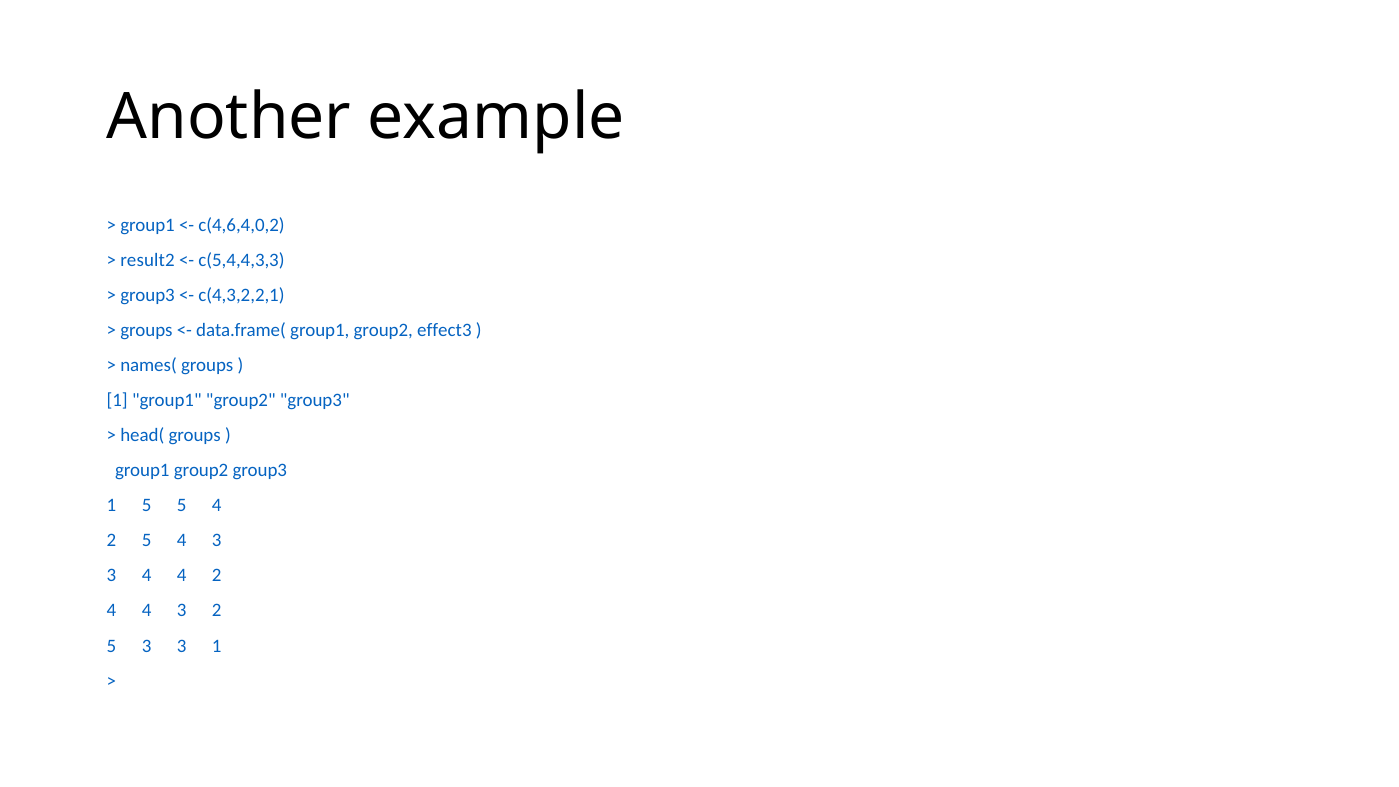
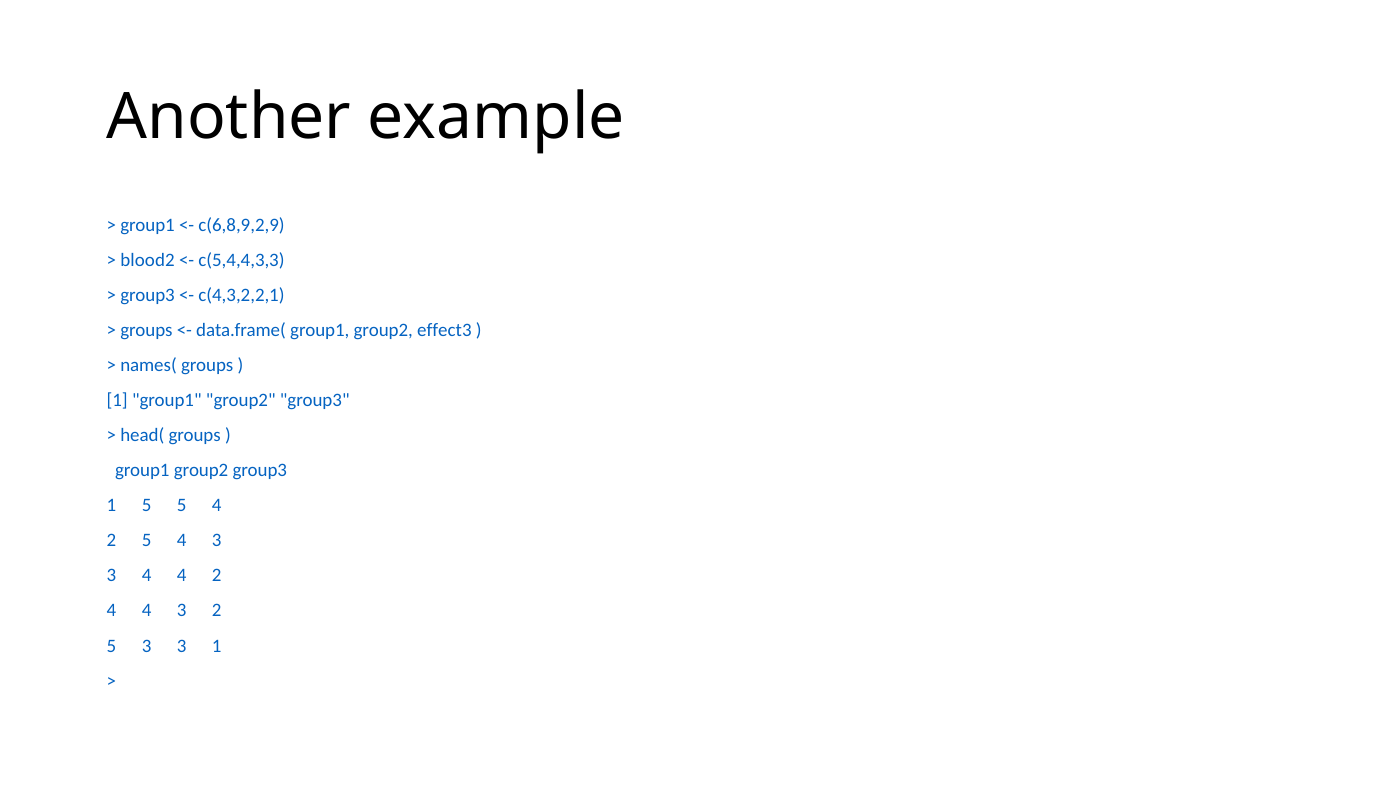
c(4,6,4,0,2: c(4,6,4,0,2 -> c(6,8,9,2,9 (242, 225)
result2: result2 -> blood2 (147, 260)
